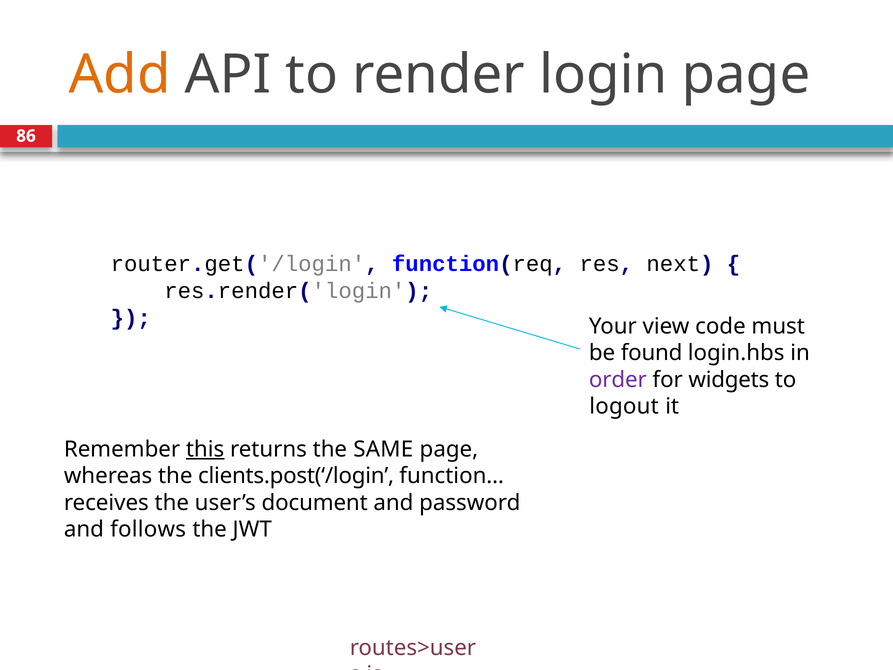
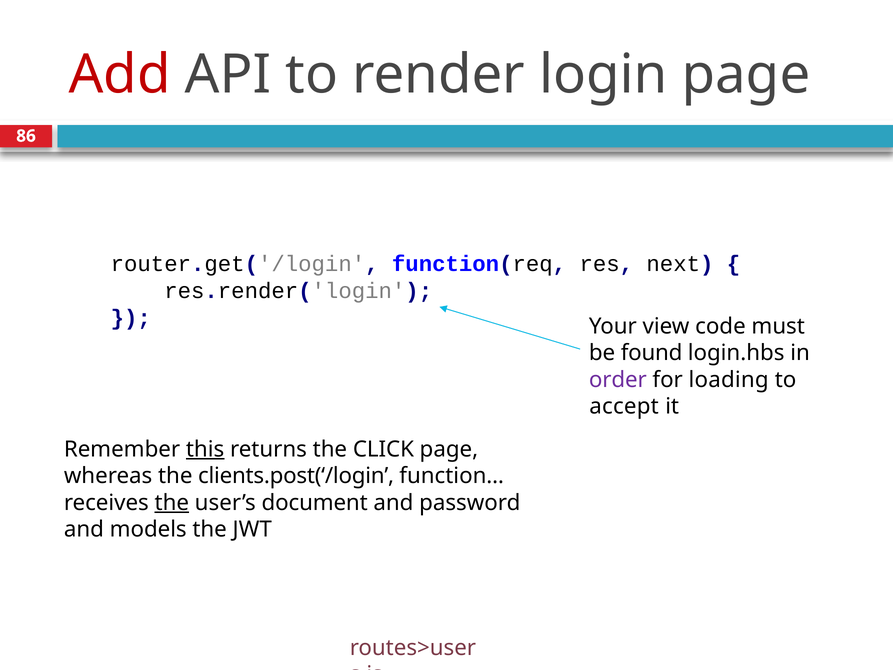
Add colour: orange -> red (120, 75)
widgets: widgets -> loading (729, 380)
logout: logout -> accept (624, 406)
SAME: SAME -> CLICK (383, 449)
the underline: none -> present (172, 503)
follows: follows -> models (148, 529)
